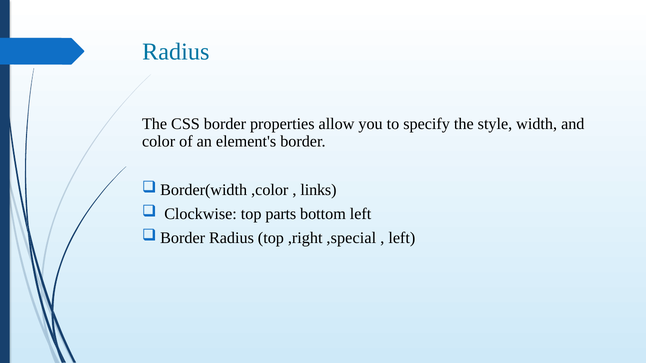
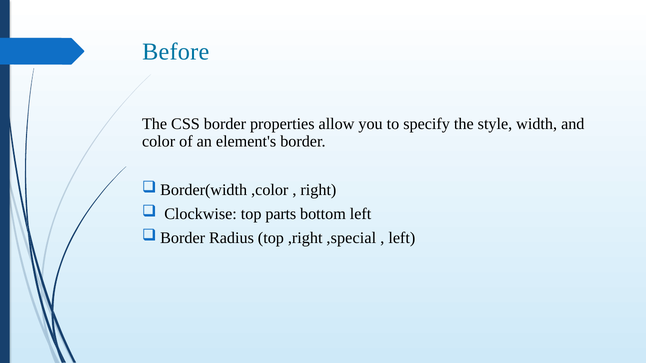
Radius: Radius -> Before (176, 52)
links: links -> right (318, 190)
